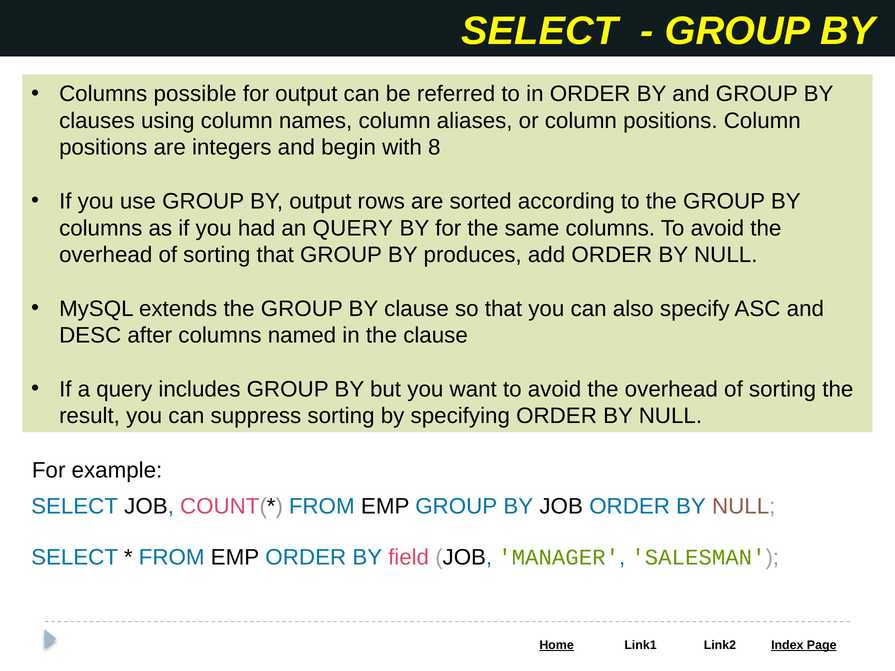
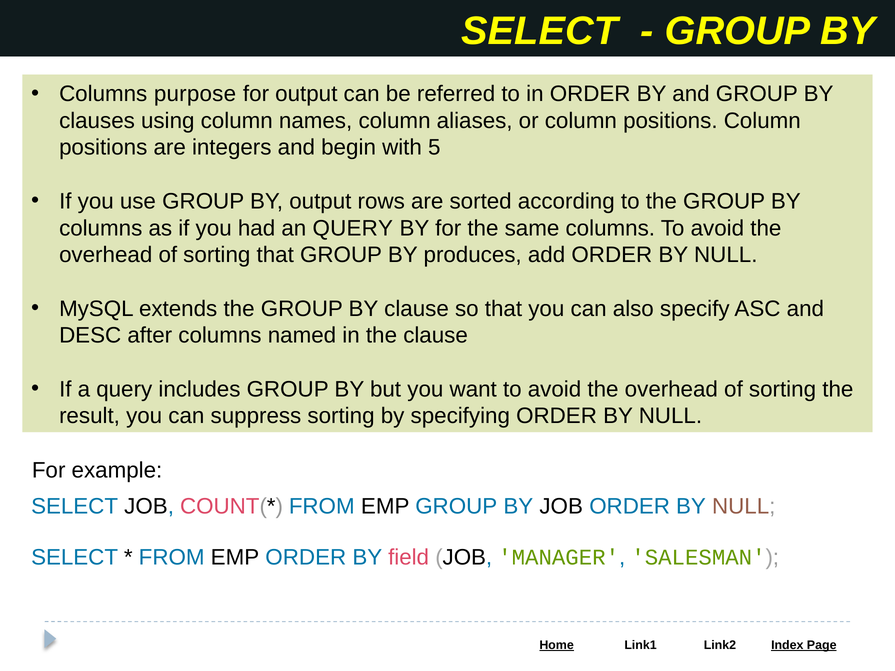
possible: possible -> purpose (195, 94)
8: 8 -> 5 (434, 148)
